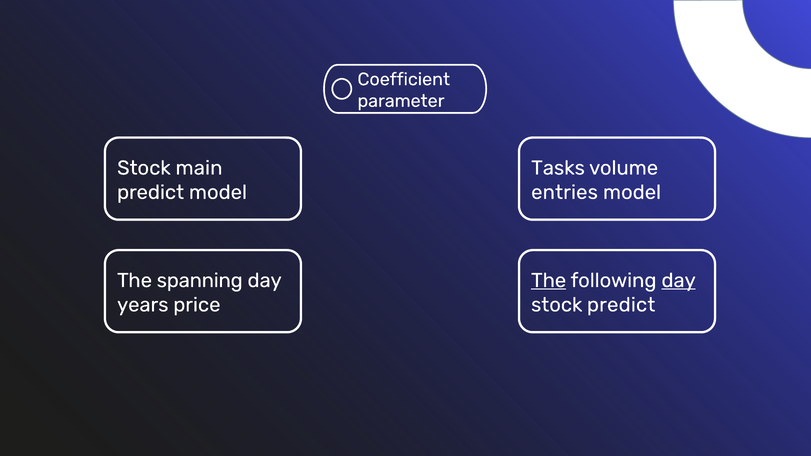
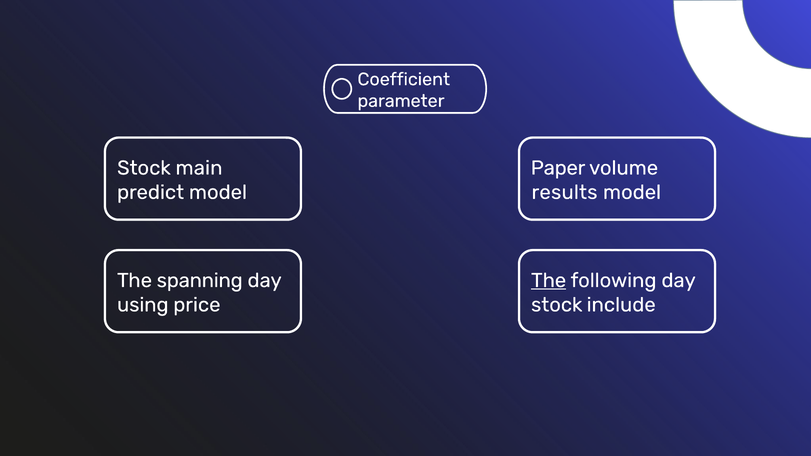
Tasks: Tasks -> Paper (558, 168)
entries: entries -> results (565, 192)
day underline: present -> none (679, 281)
years: years -> using (143, 305)
stock predict: predict -> include (621, 305)
